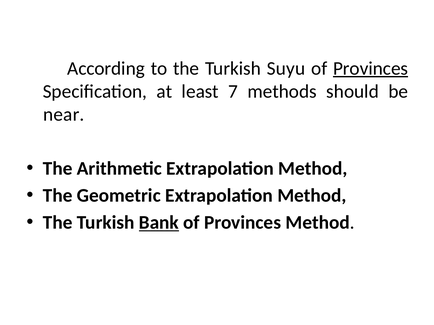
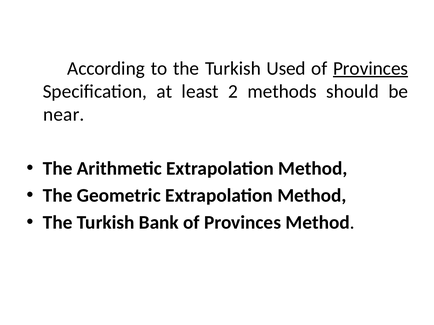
Suyu: Suyu -> Used (286, 68)
7: 7 -> 2 (233, 92)
Bank underline: present -> none (159, 223)
